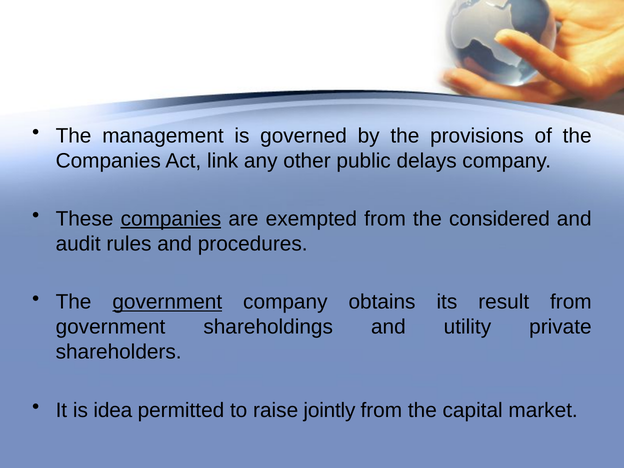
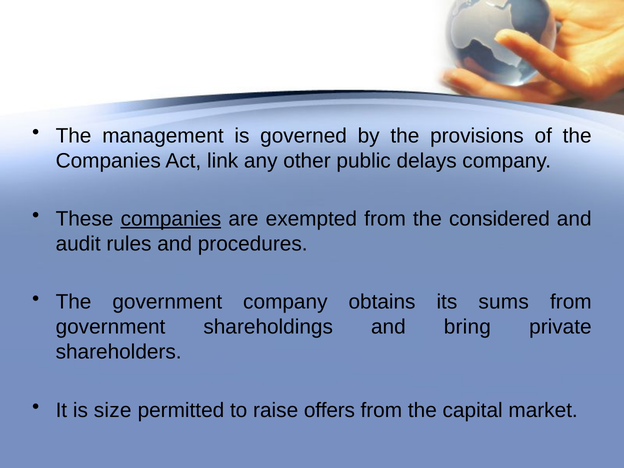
government underline: present -> none (167, 302)
result: result -> sums (504, 302)
utility: utility -> bring (467, 327)
idea: idea -> size (113, 410)
jointly: jointly -> offers (329, 410)
